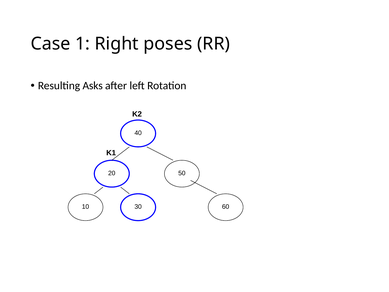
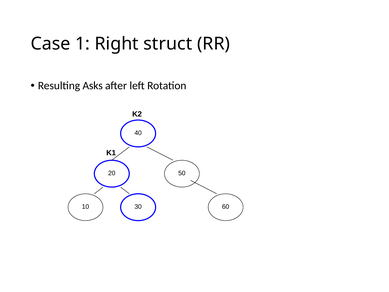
poses: poses -> struct (168, 44)
